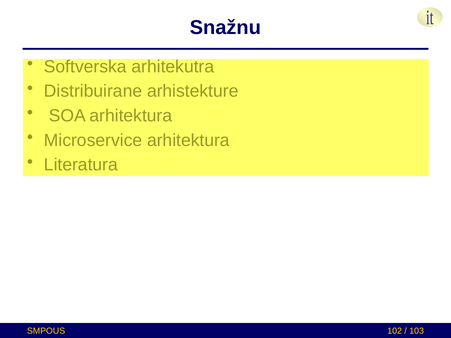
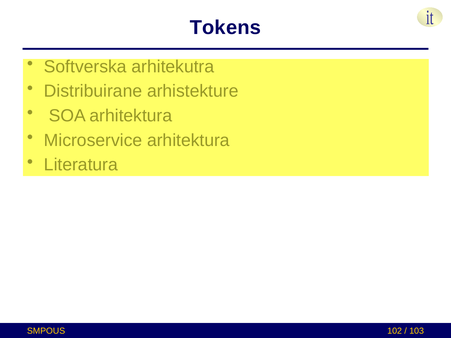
Snažnu: Snažnu -> Tokens (225, 28)
